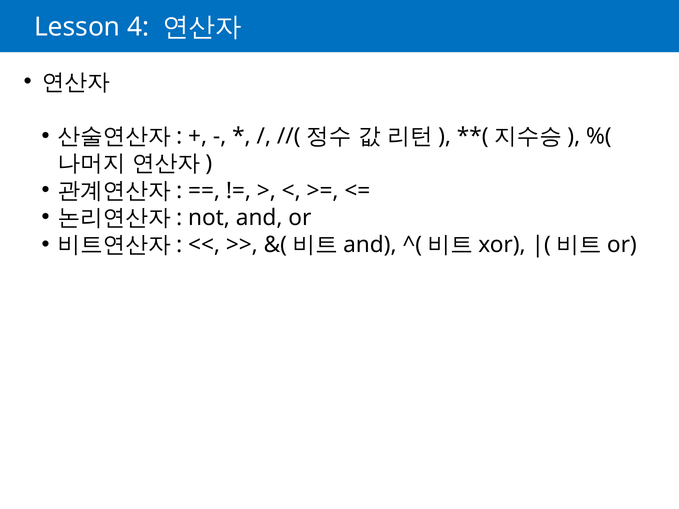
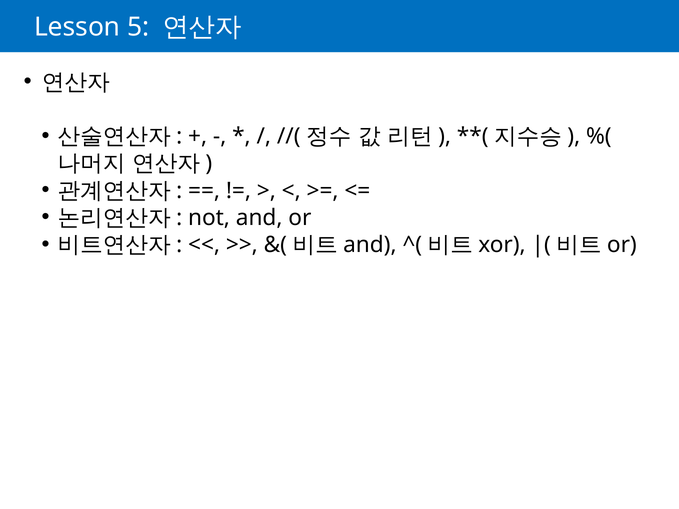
4: 4 -> 5 (138, 27)
